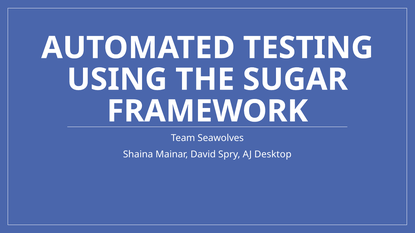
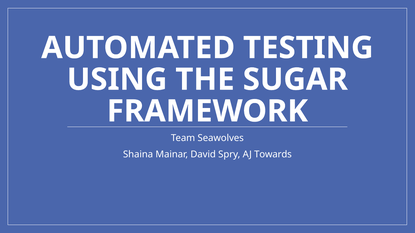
Desktop: Desktop -> Towards (273, 155)
